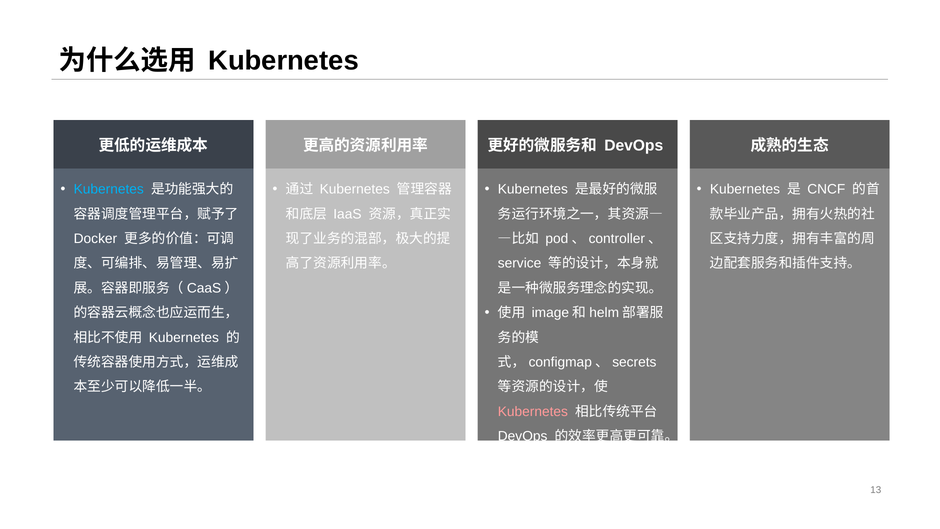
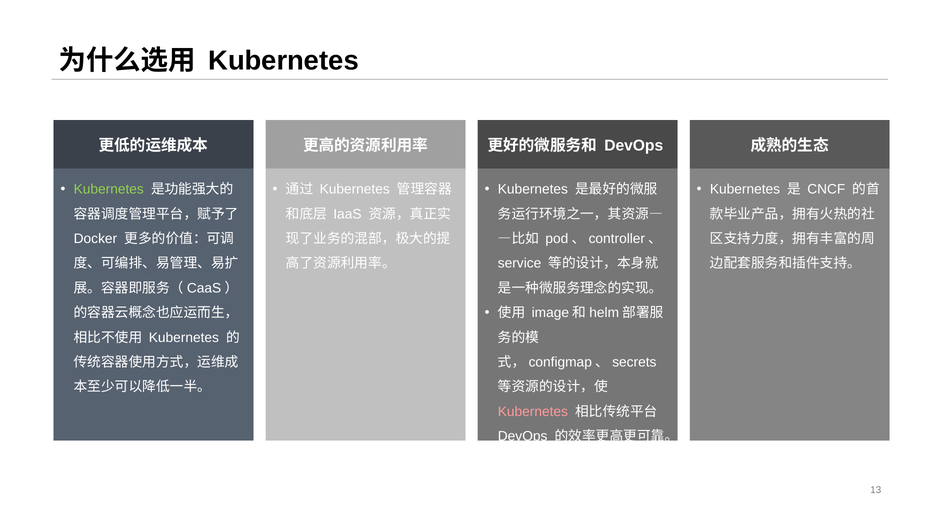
Kubernetes colour: light blue -> light green (109, 189)
